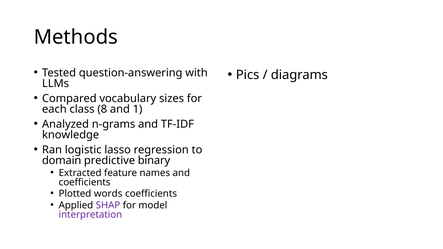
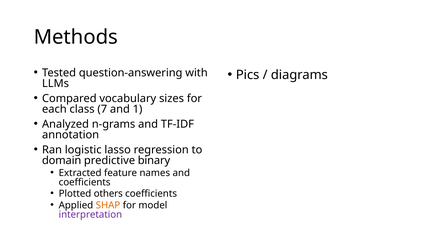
8: 8 -> 7 (102, 109)
knowledge: knowledge -> annotation (71, 135)
words: words -> others (108, 194)
SHAP colour: purple -> orange (108, 205)
